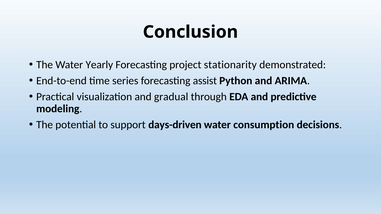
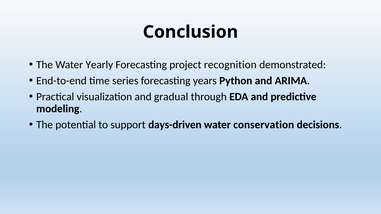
stationarity: stationarity -> recognition (230, 65)
assist: assist -> years (205, 81)
consumption: consumption -> conservation (264, 125)
